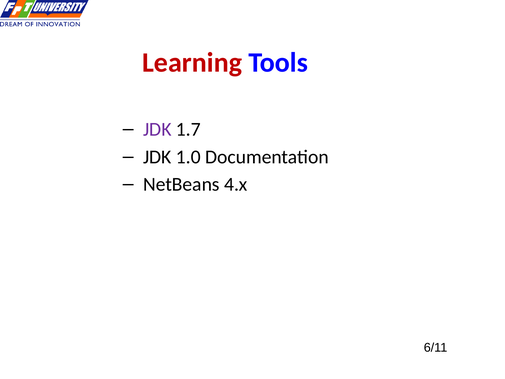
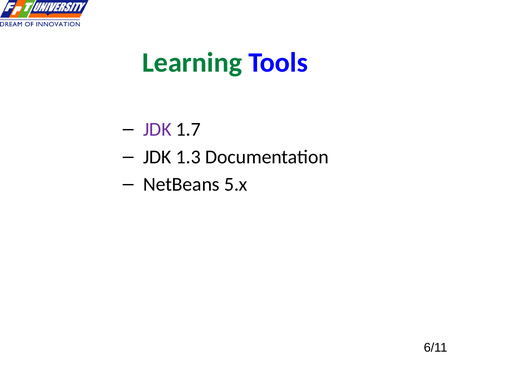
Learning colour: red -> green (192, 63)
1.0: 1.0 -> 1.3 (188, 157)
4.x: 4.x -> 5.x (236, 184)
